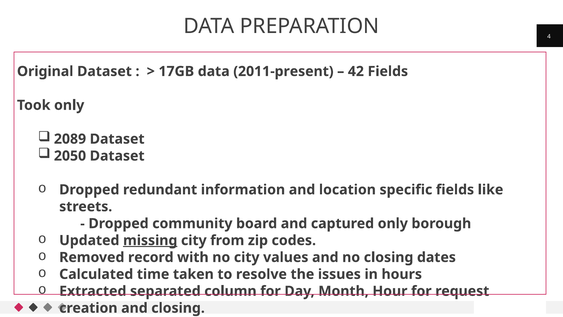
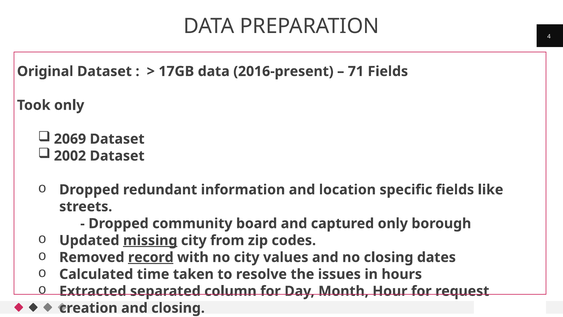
2011-present: 2011-present -> 2016-present (283, 71)
42: 42 -> 71 (356, 71)
2089: 2089 -> 2069 (70, 139)
2050: 2050 -> 2002 (70, 156)
record underline: none -> present (151, 257)
